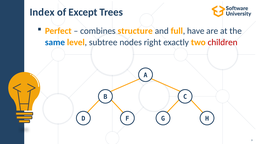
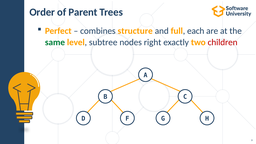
Index: Index -> Order (42, 12)
Except: Except -> Parent (83, 12)
have: have -> each (196, 31)
same colour: blue -> green (55, 42)
